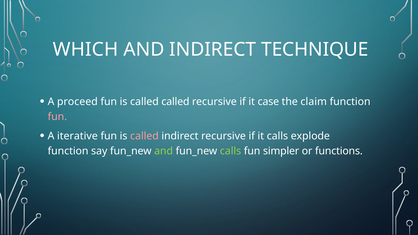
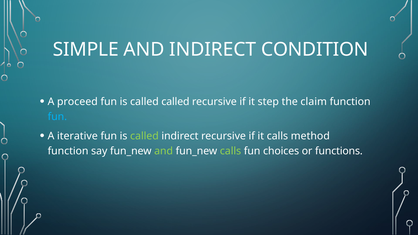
WHICH: WHICH -> SIMPLE (86, 49)
TECHNIQUE: TECHNIQUE -> CONDITION (315, 49)
case: case -> step (268, 102)
fun colour: pink -> light blue (57, 117)
called colour: pink -> light green (144, 136)
explode: explode -> method (310, 136)
simpler: simpler -> choices (281, 151)
